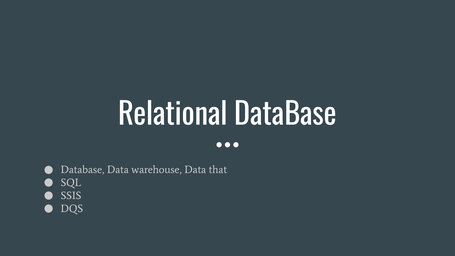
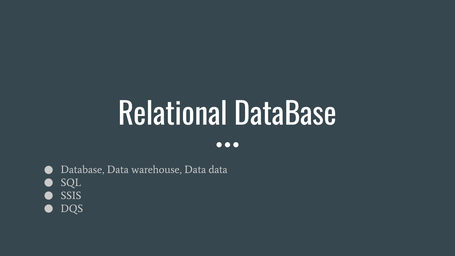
Data that: that -> data (218, 170)
